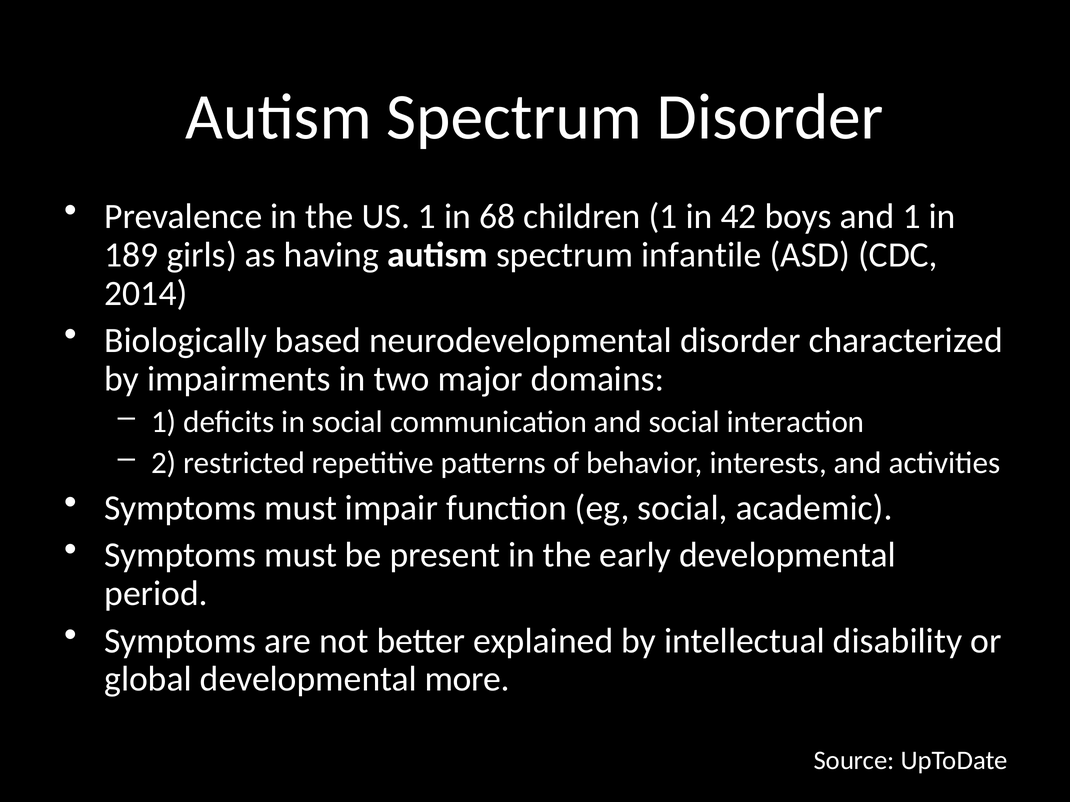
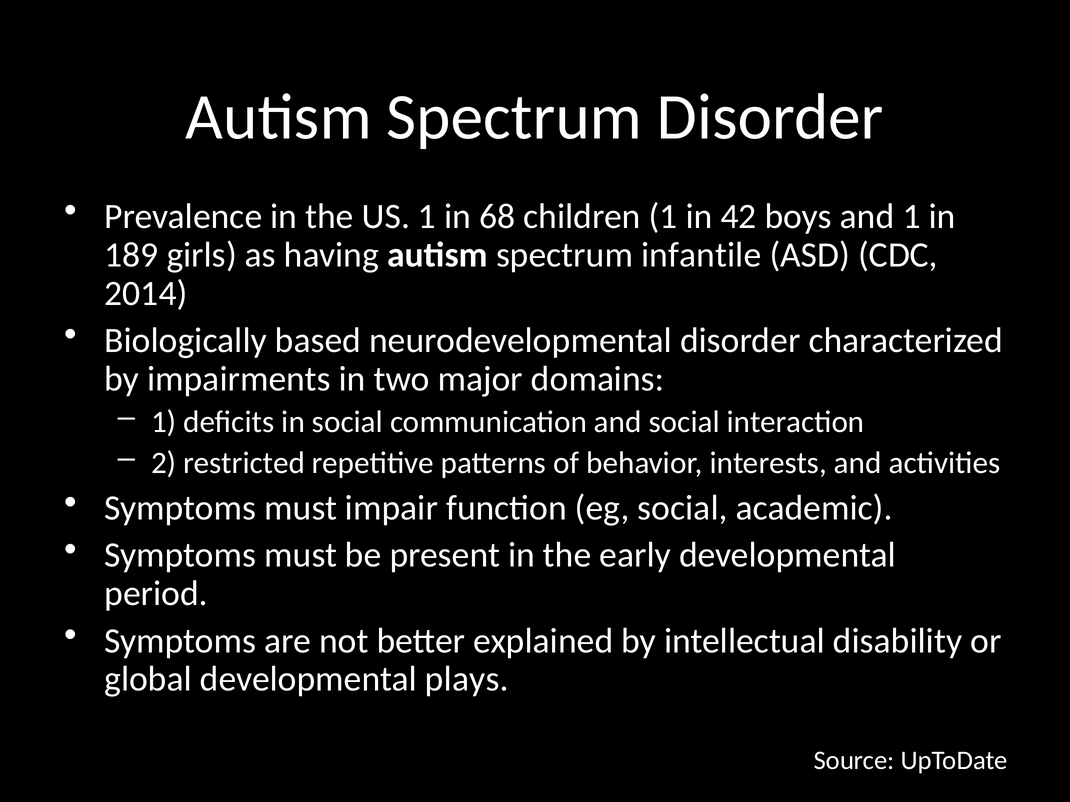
more: more -> plays (467, 680)
